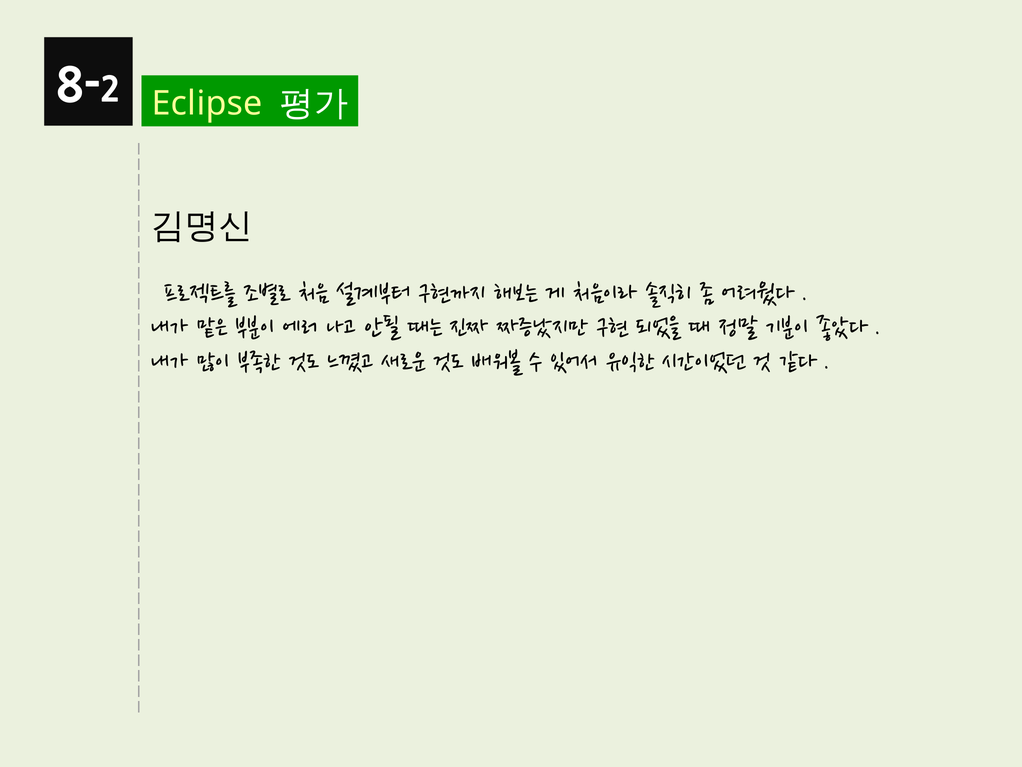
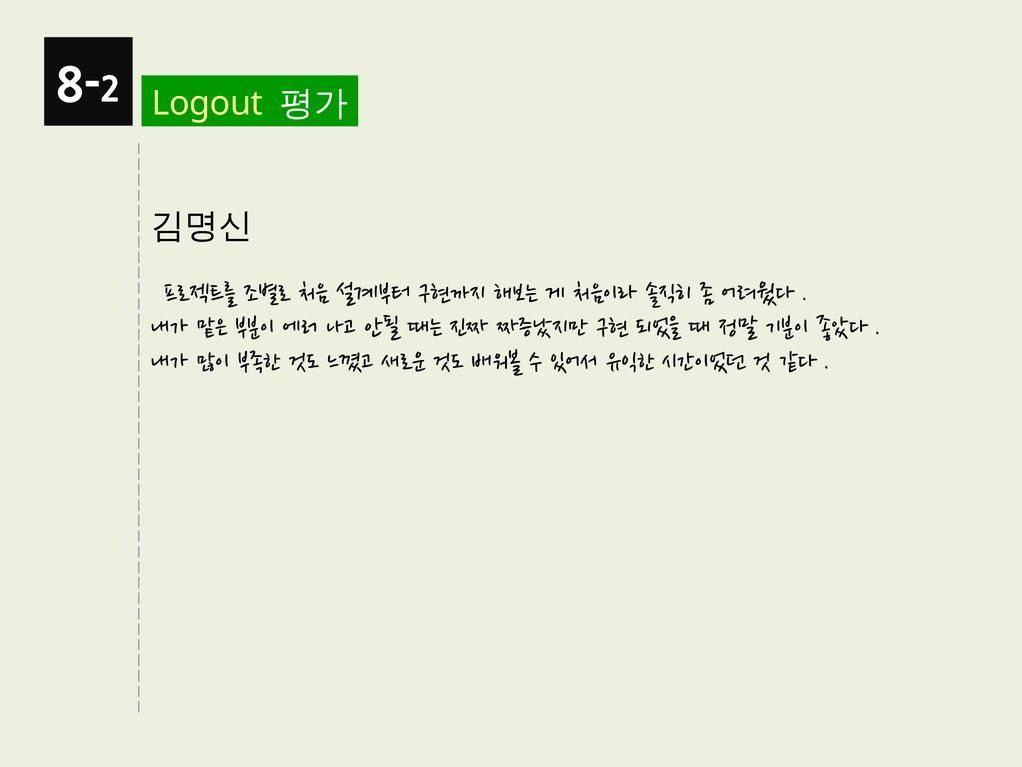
Eclipse: Eclipse -> Logout (207, 103)
